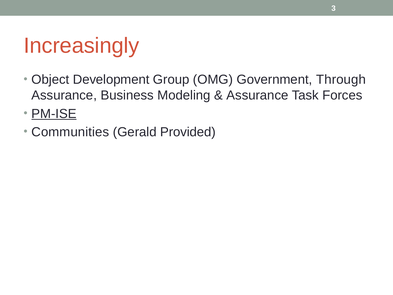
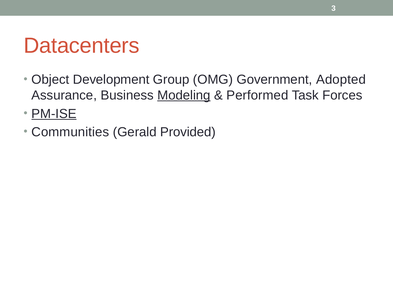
Increasingly: Increasingly -> Datacenters (82, 46)
Through: Through -> Adopted (341, 80)
Modeling underline: none -> present (184, 95)
Assurance: Assurance -> Performed (257, 95)
